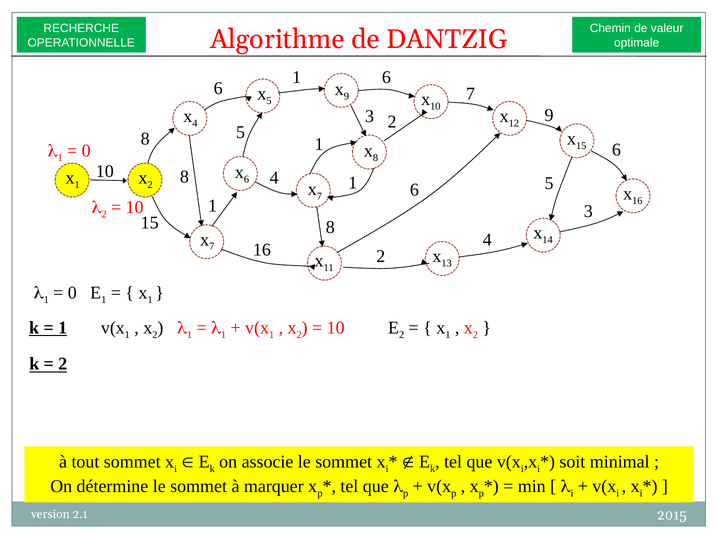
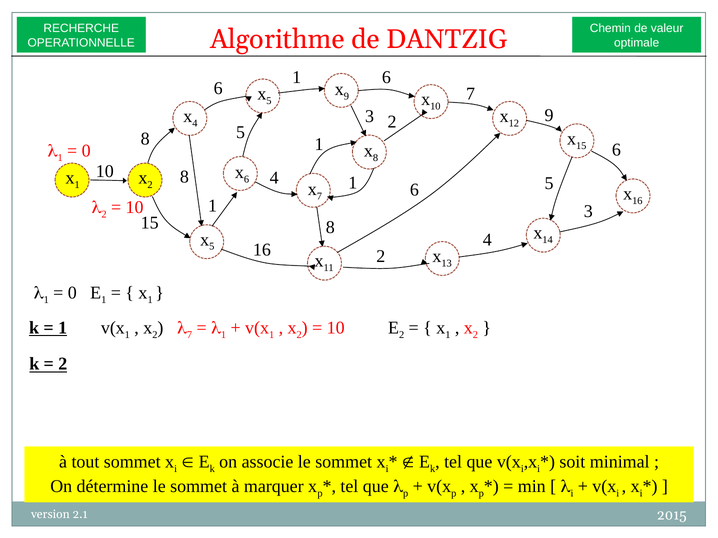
7: 7 -> 5 (212, 247)
1: 1 -> 7 (190, 335)
